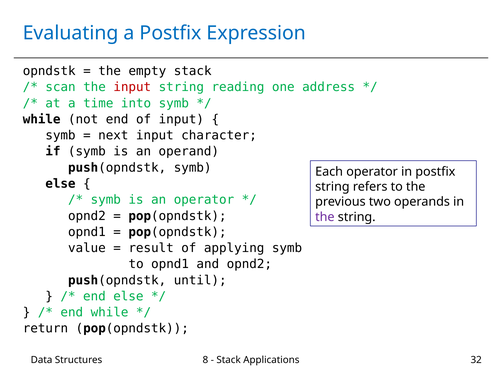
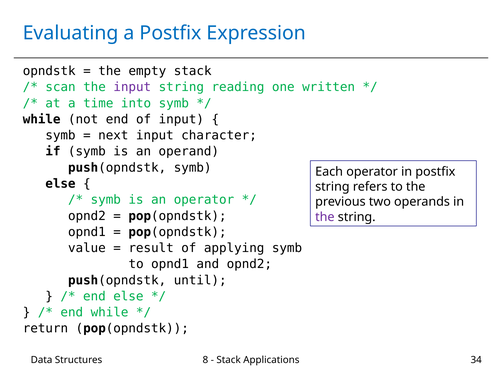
input colour: red -> purple (132, 87)
address: address -> written (329, 87)
32: 32 -> 34 (476, 359)
